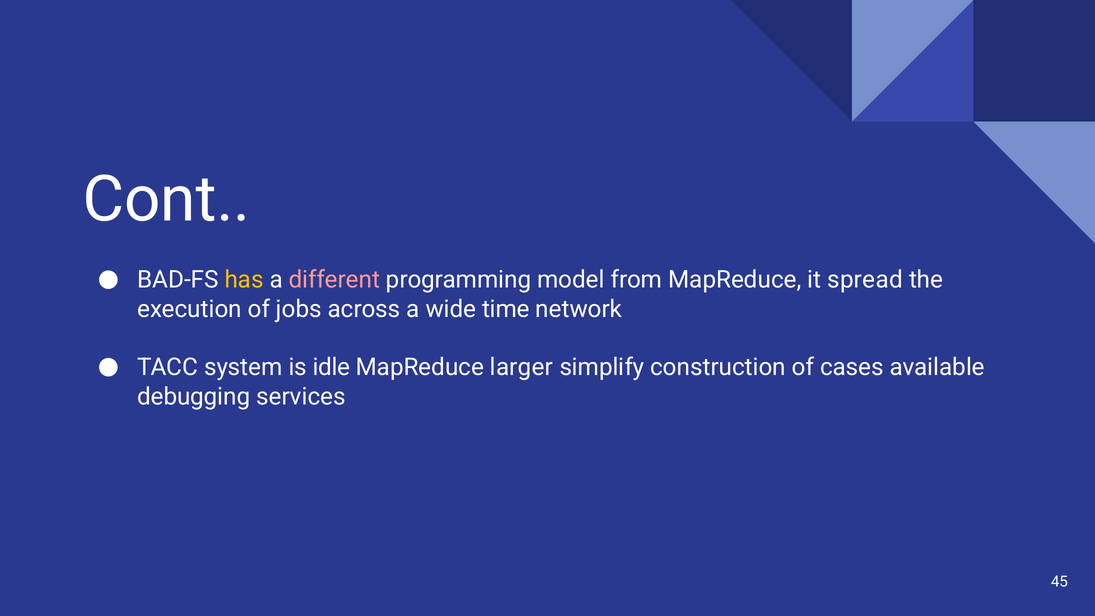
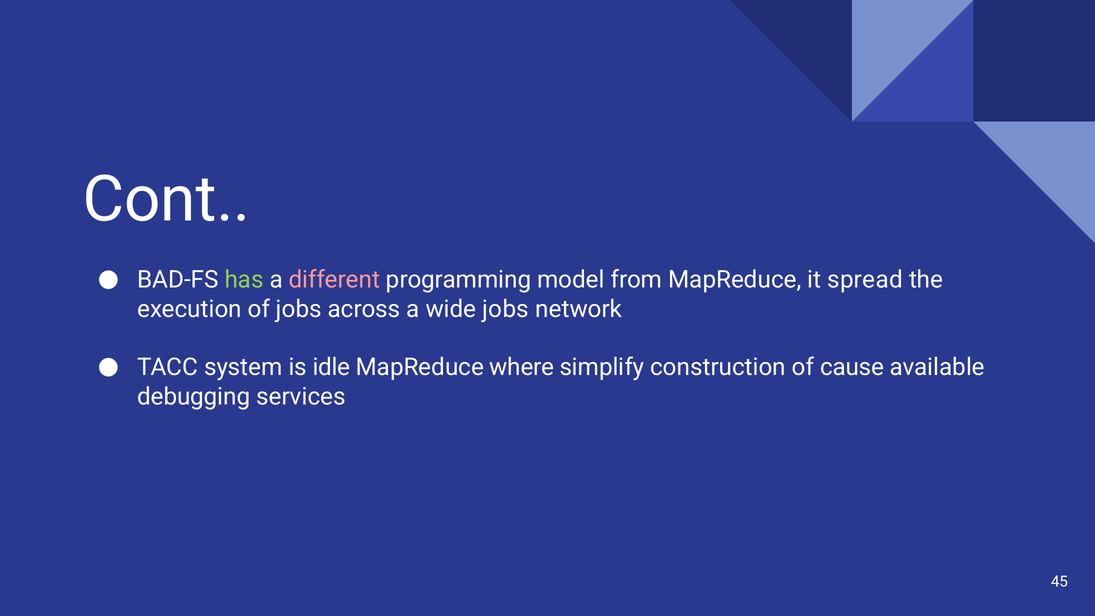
has colour: yellow -> light green (244, 280)
wide time: time -> jobs (506, 309)
larger: larger -> where (522, 367)
cases: cases -> cause (852, 367)
